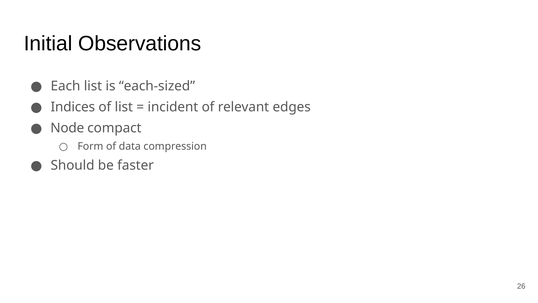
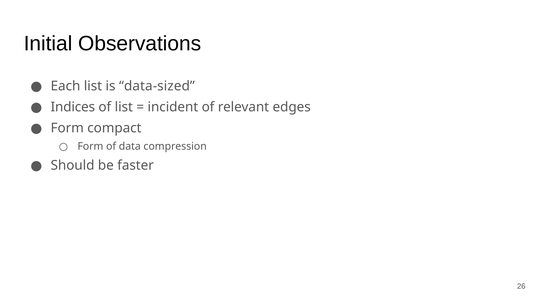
each-sized: each-sized -> data-sized (157, 86)
Node: Node -> Form (67, 128)
